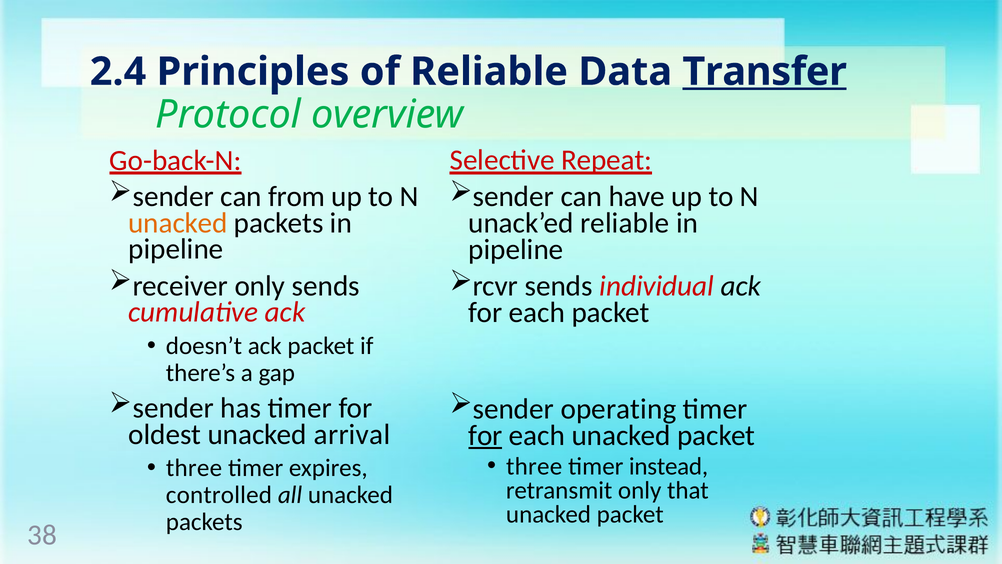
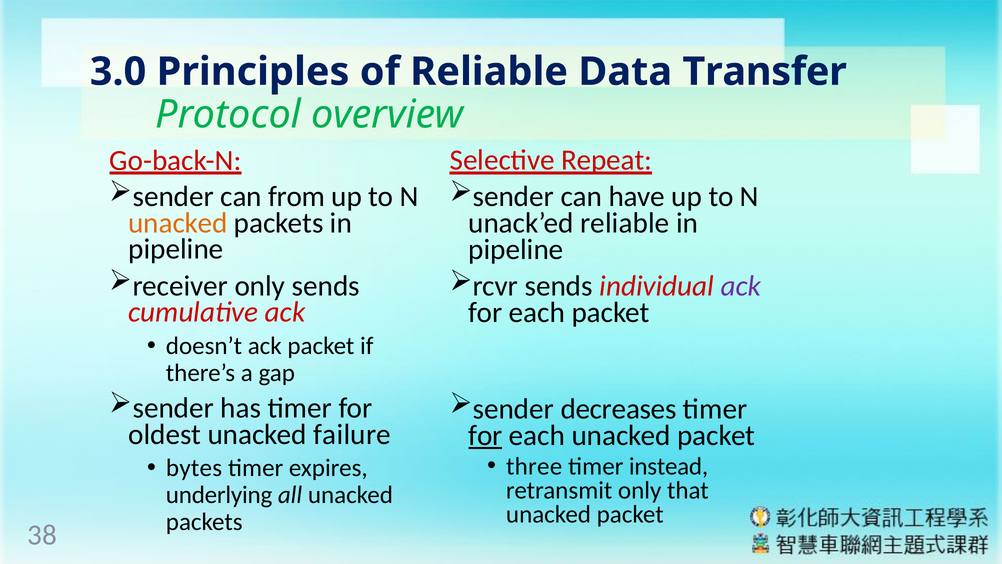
2.4: 2.4 -> 3.0 (118, 72)
Transfer underline: present -> none (765, 72)
ack colour: black -> purple (741, 286)
operating: operating -> decreases (619, 409)
arrival: arrival -> failure (352, 434)
three: three -> bytes (194, 468)
controlled: controlled -> underlying (219, 495)
